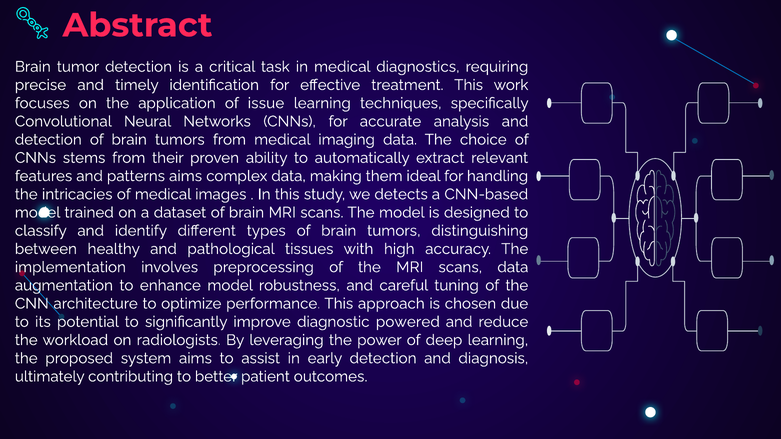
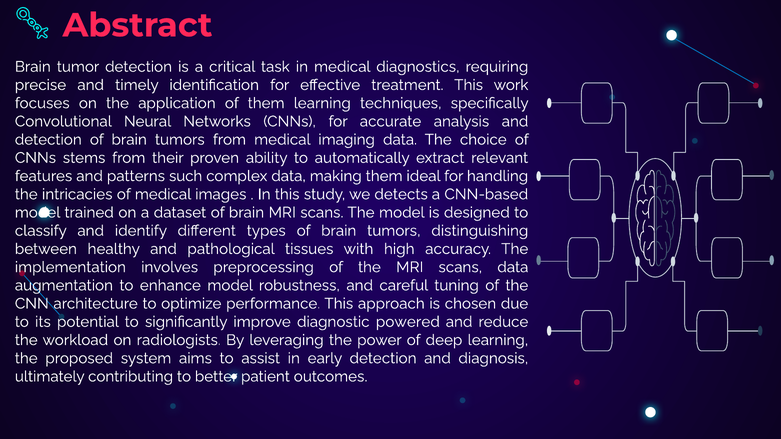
of issue: issue -> them (266, 103)
patterns aims: aims -> such (186, 176)
